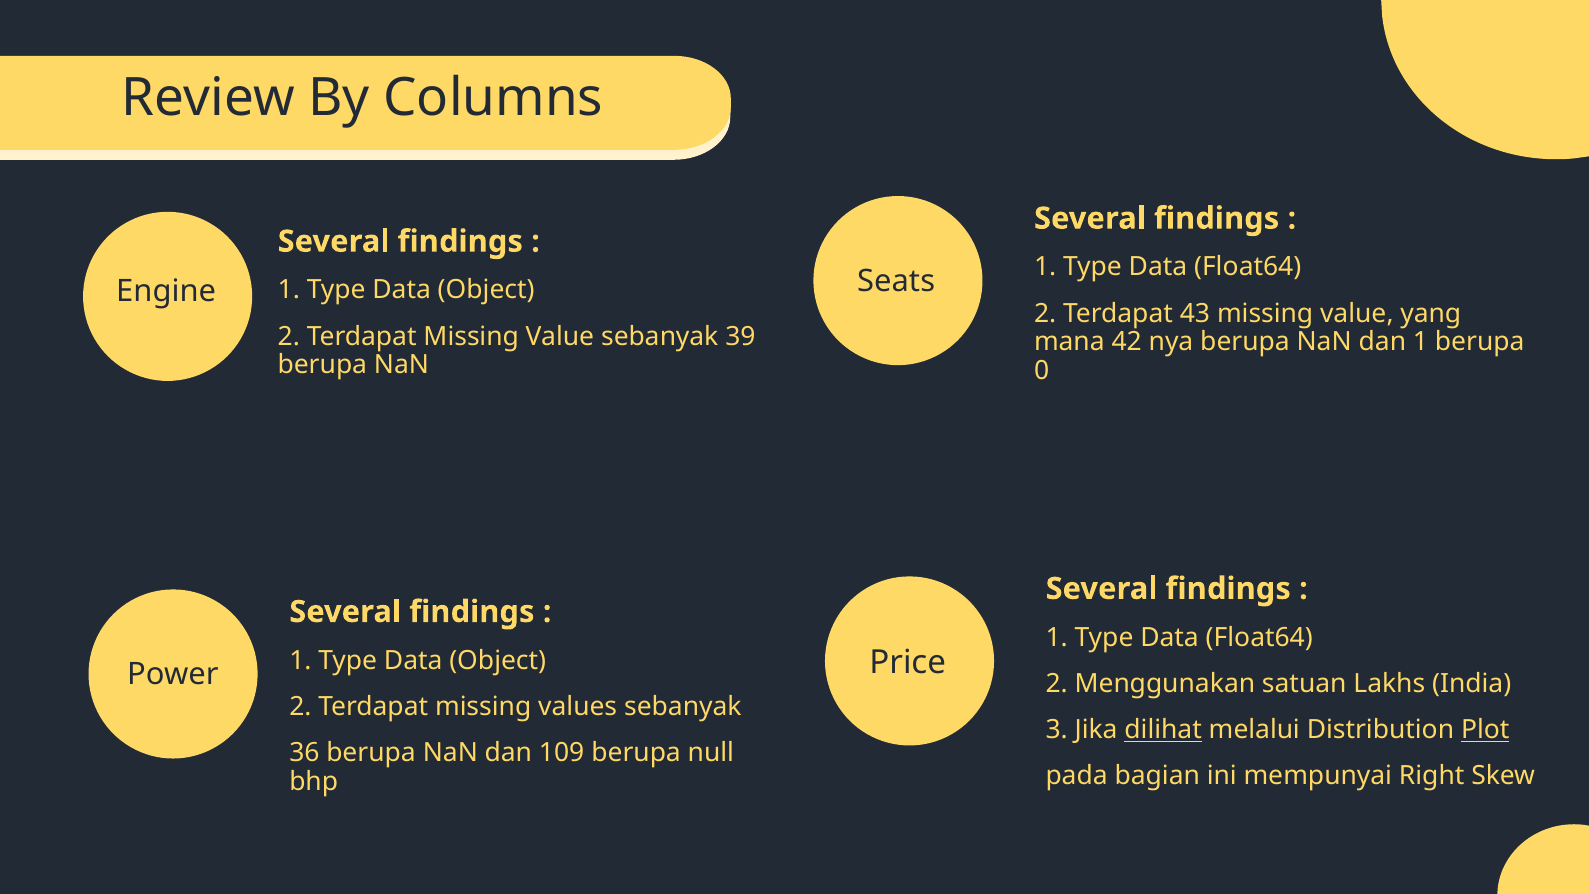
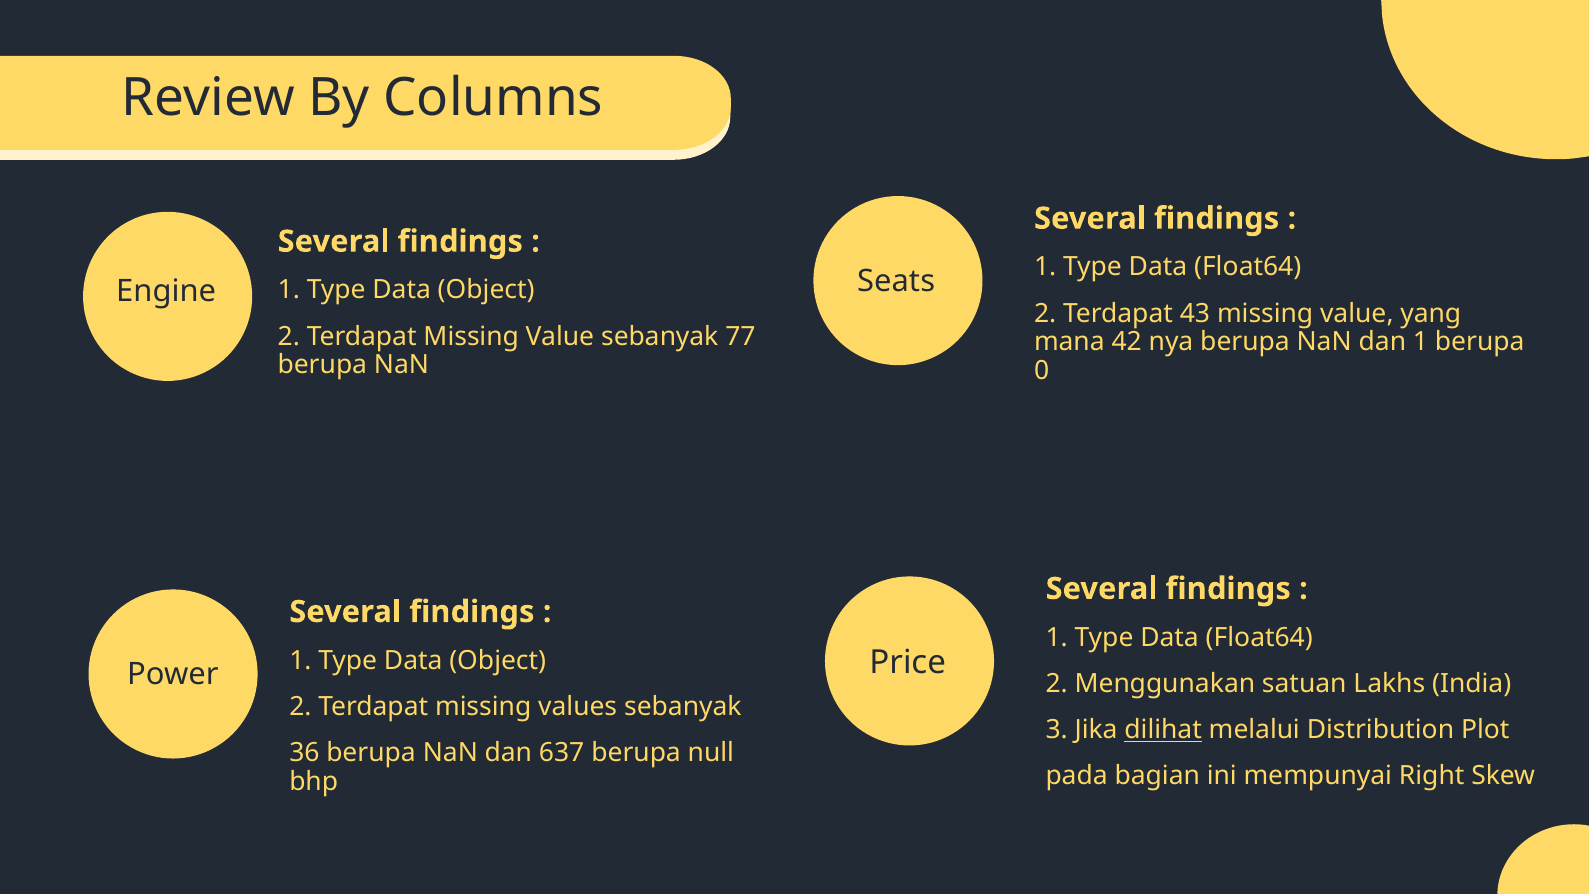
39: 39 -> 77 (740, 336)
Plot underline: present -> none (1485, 730)
109: 109 -> 637 (562, 753)
